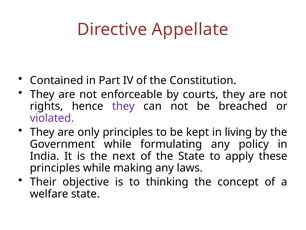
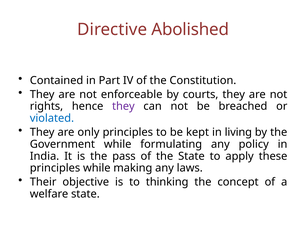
Appellate: Appellate -> Abolished (190, 29)
violated colour: purple -> blue (52, 118)
next: next -> pass (124, 156)
